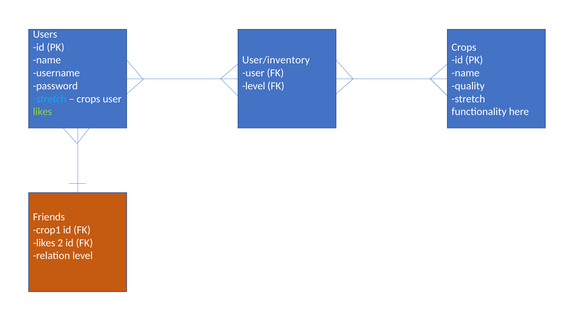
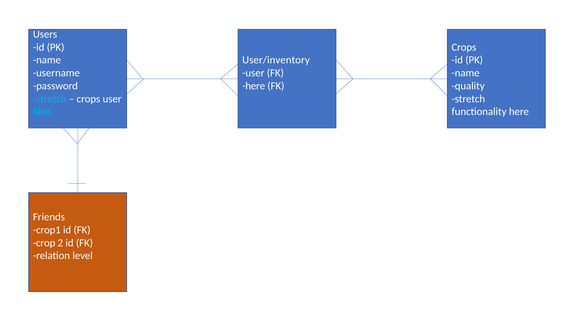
level: level -> here (254, 86)
likes colour: light green -> light blue (42, 112)
likes: likes -> crop (44, 243)
